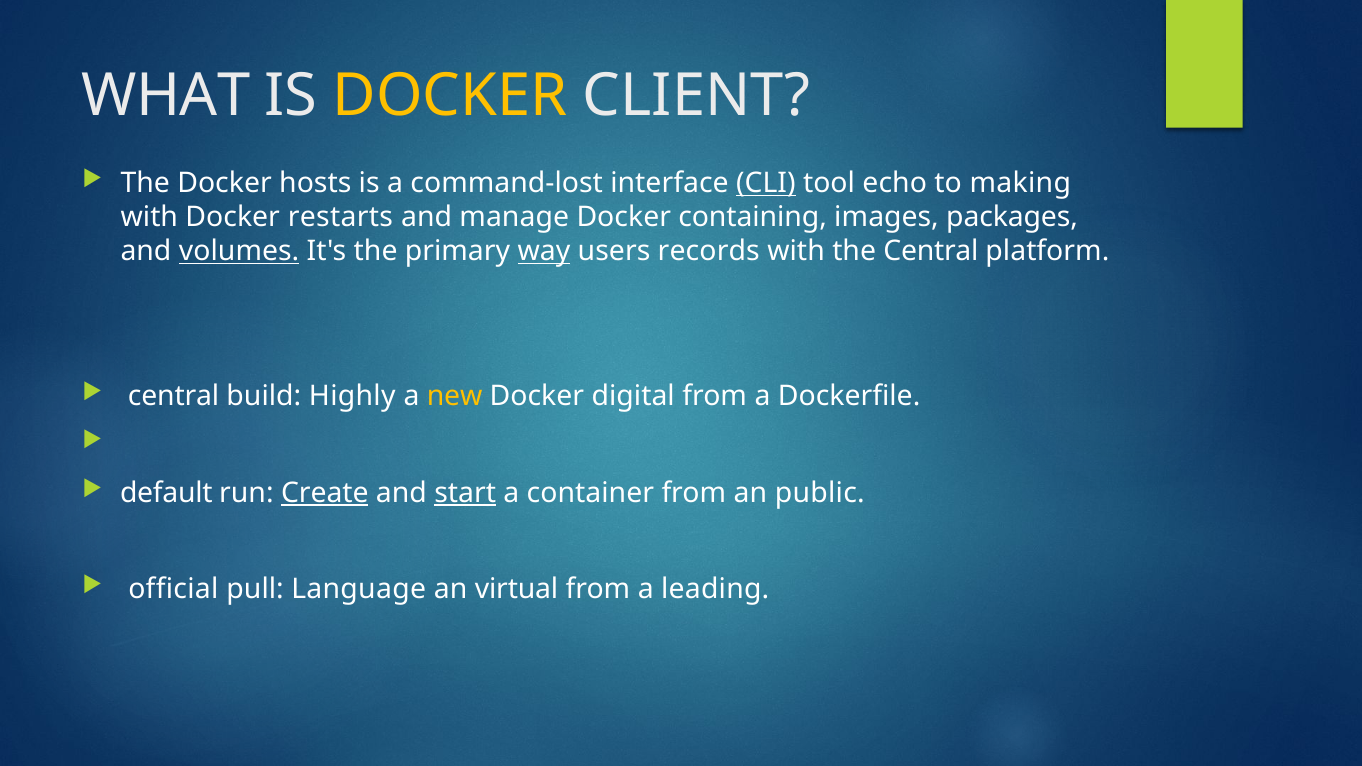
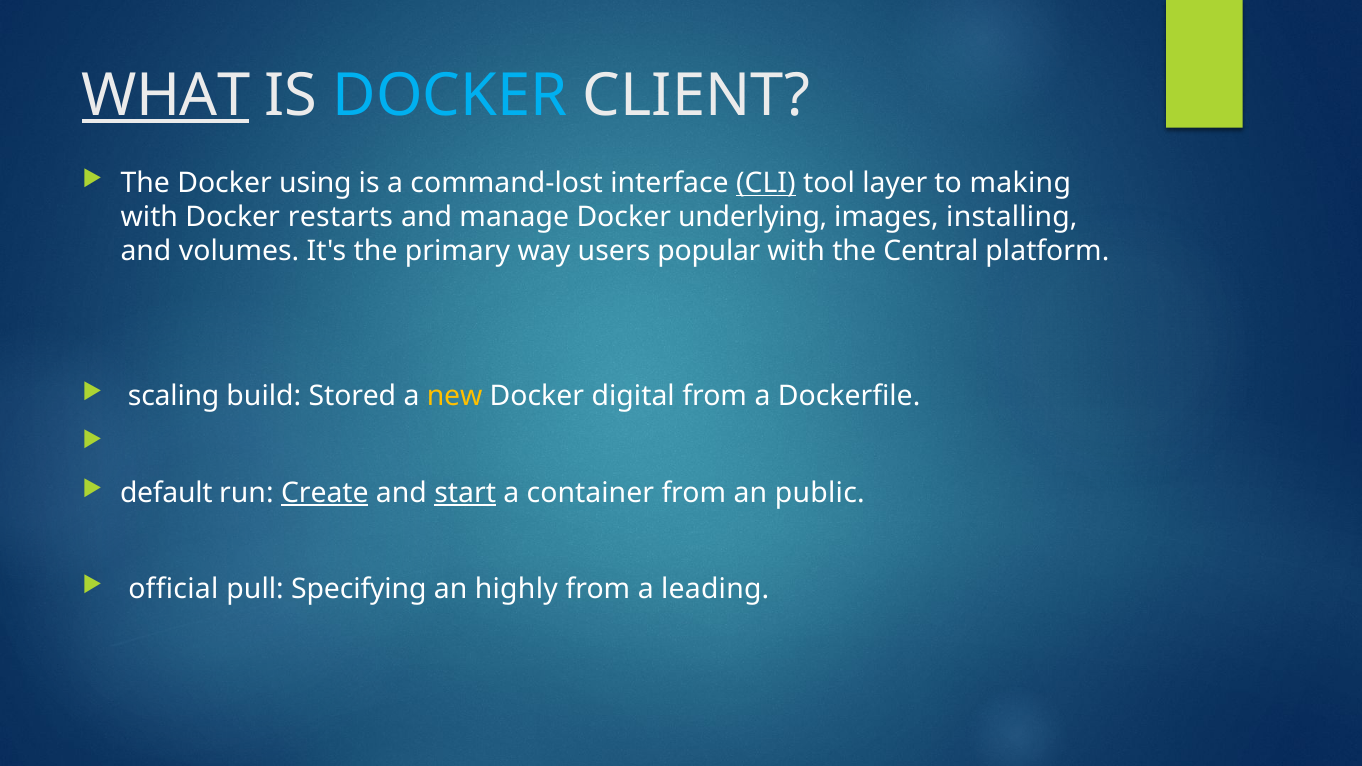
WHAT underline: none -> present (166, 96)
DOCKER colour: yellow -> light blue (450, 96)
hosts: hosts -> using (315, 183)
echo: echo -> layer (895, 183)
containing: containing -> underlying (753, 217)
packages: packages -> installing (1012, 217)
volumes underline: present -> none (239, 251)
way underline: present -> none (544, 251)
records: records -> popular (709, 251)
central: central -> scaling (174, 396)
Highly: Highly -> Stored (352, 396)
Language: Language -> Specifying (359, 589)
virtual: virtual -> highly (516, 589)
